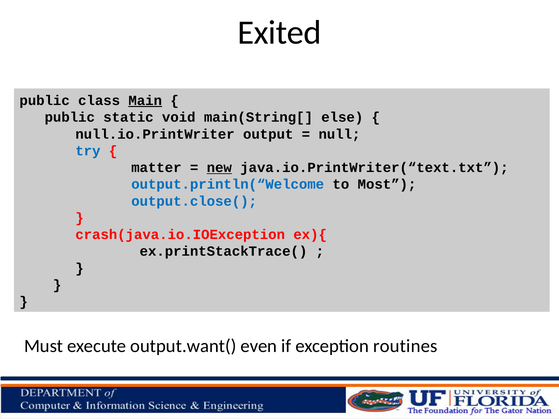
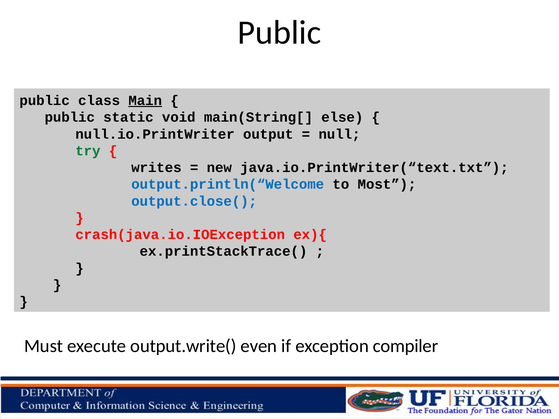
Exited: Exited -> Public (279, 33)
try colour: blue -> green (88, 151)
matter: matter -> writes (156, 168)
new underline: present -> none (219, 168)
output.want(: output.want( -> output.write( (183, 346)
routines: routines -> compiler (406, 346)
